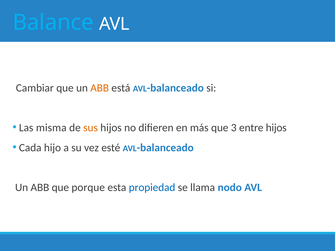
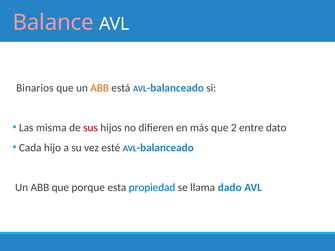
Balance colour: light blue -> pink (53, 23)
Cambiar: Cambiar -> Binarios (35, 88)
sus colour: orange -> red (91, 128)
3: 3 -> 2 (234, 128)
entre hijos: hijos -> dato (276, 128)
nodo: nodo -> dado (230, 188)
